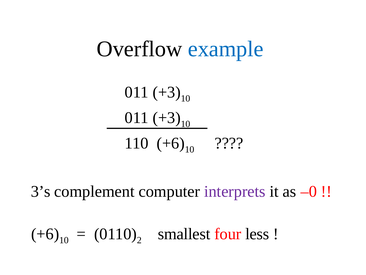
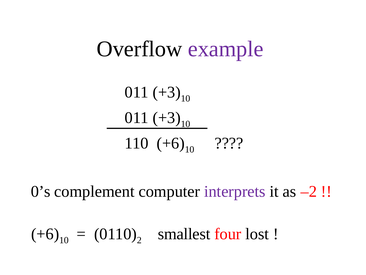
example colour: blue -> purple (226, 49)
3’s: 3’s -> 0’s (41, 191)
–0: –0 -> –2 (309, 191)
less: less -> lost (257, 234)
